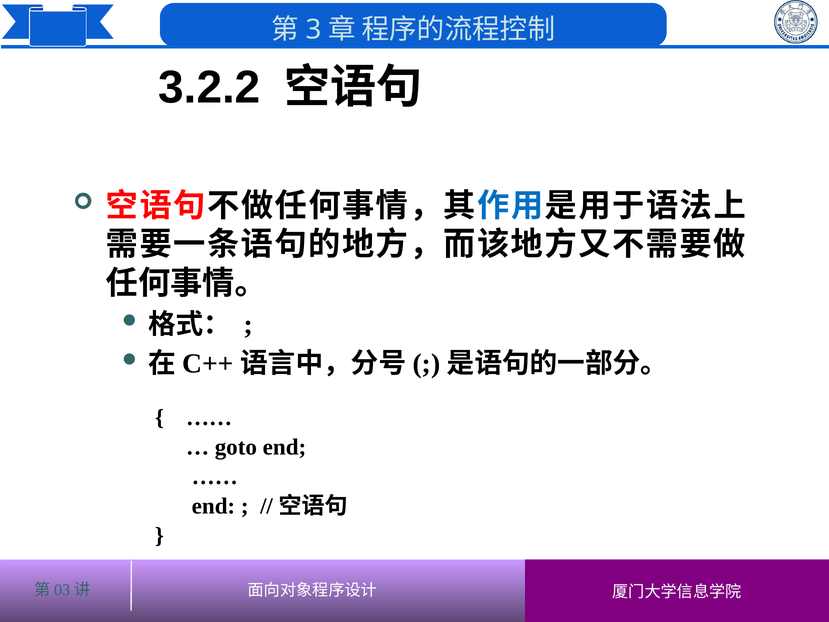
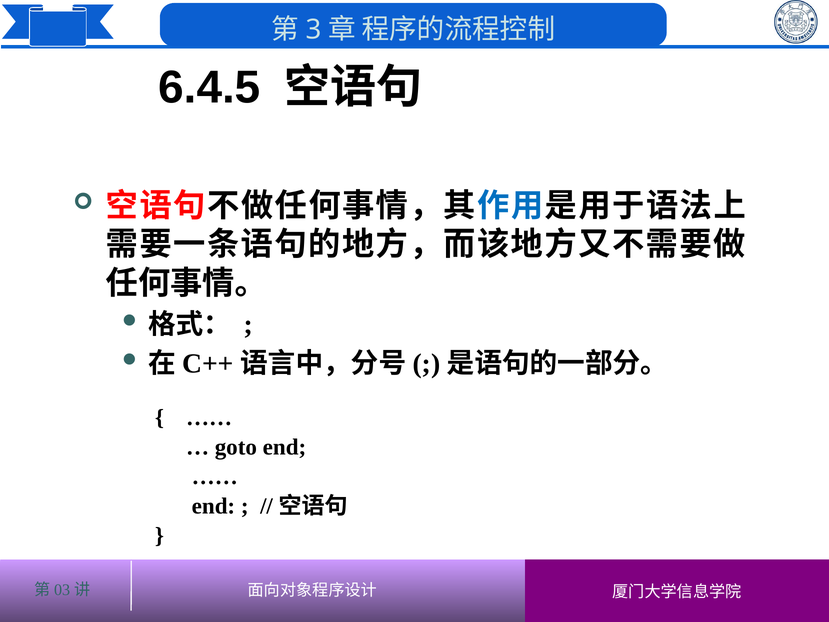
3.2.2: 3.2.2 -> 6.4.5 (209, 88)
